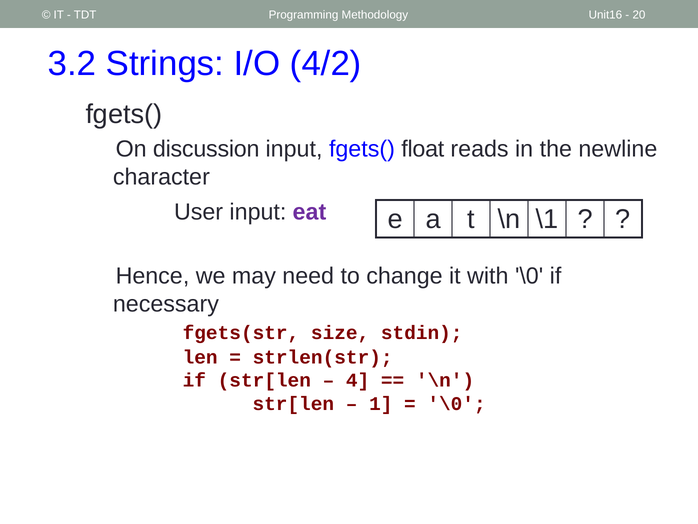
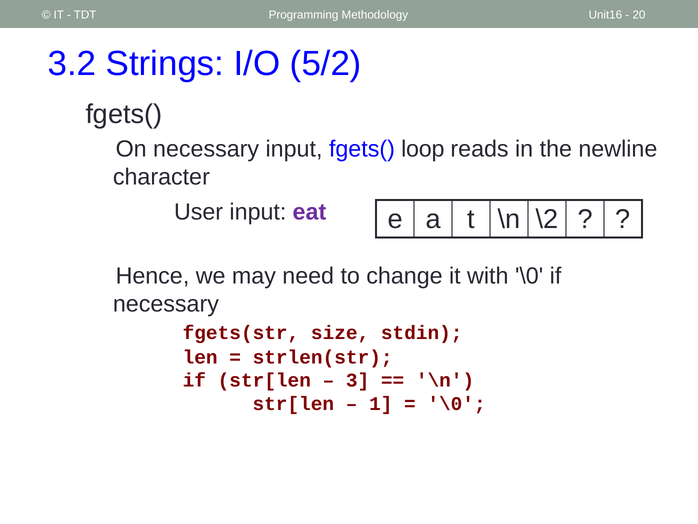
4/2: 4/2 -> 5/2 (326, 63)
On discussion: discussion -> necessary (206, 149)
float: float -> loop (423, 149)
\1: \1 -> \2 (547, 219)
4: 4 -> 3 (358, 380)
